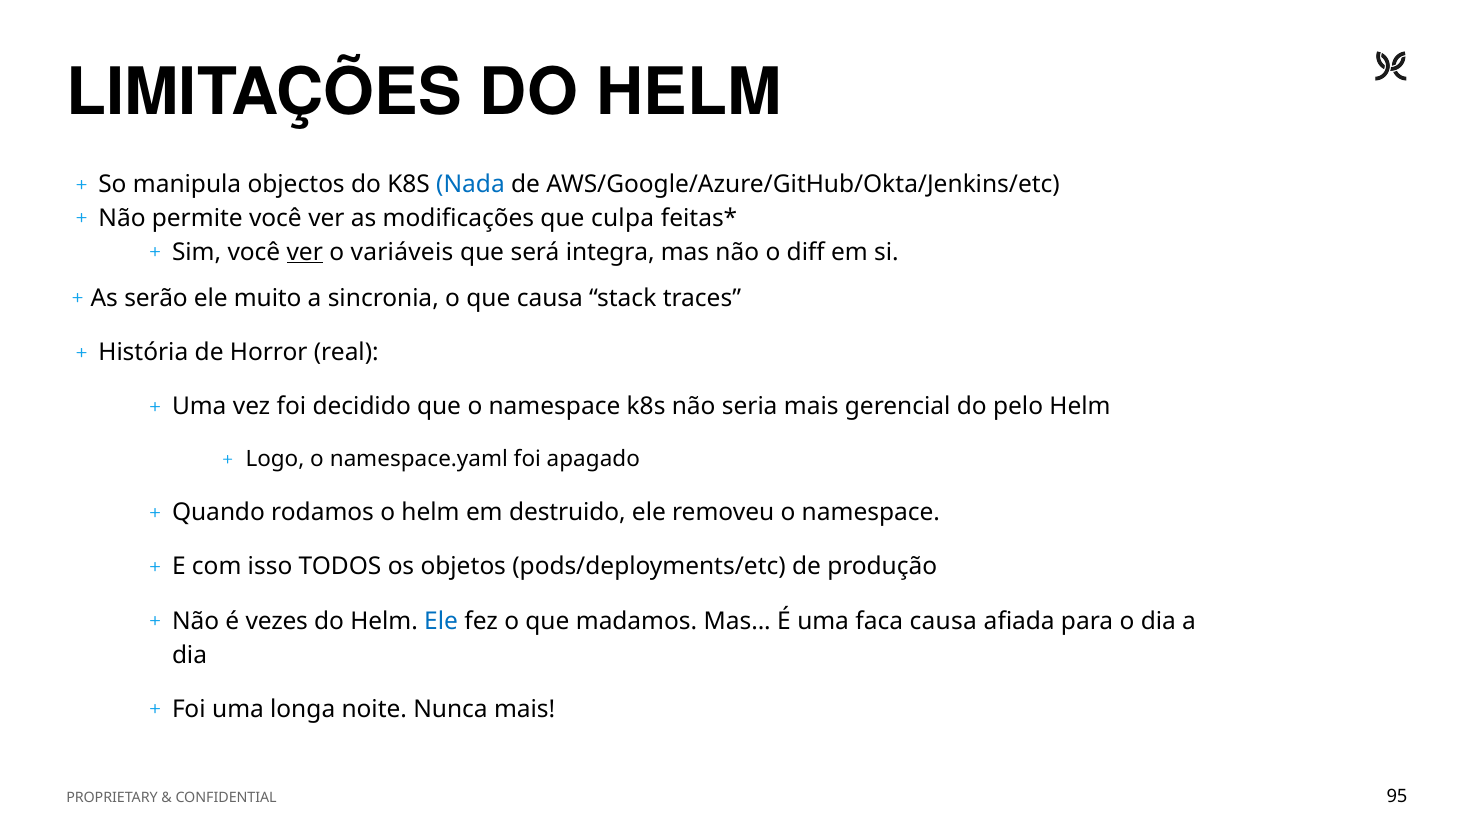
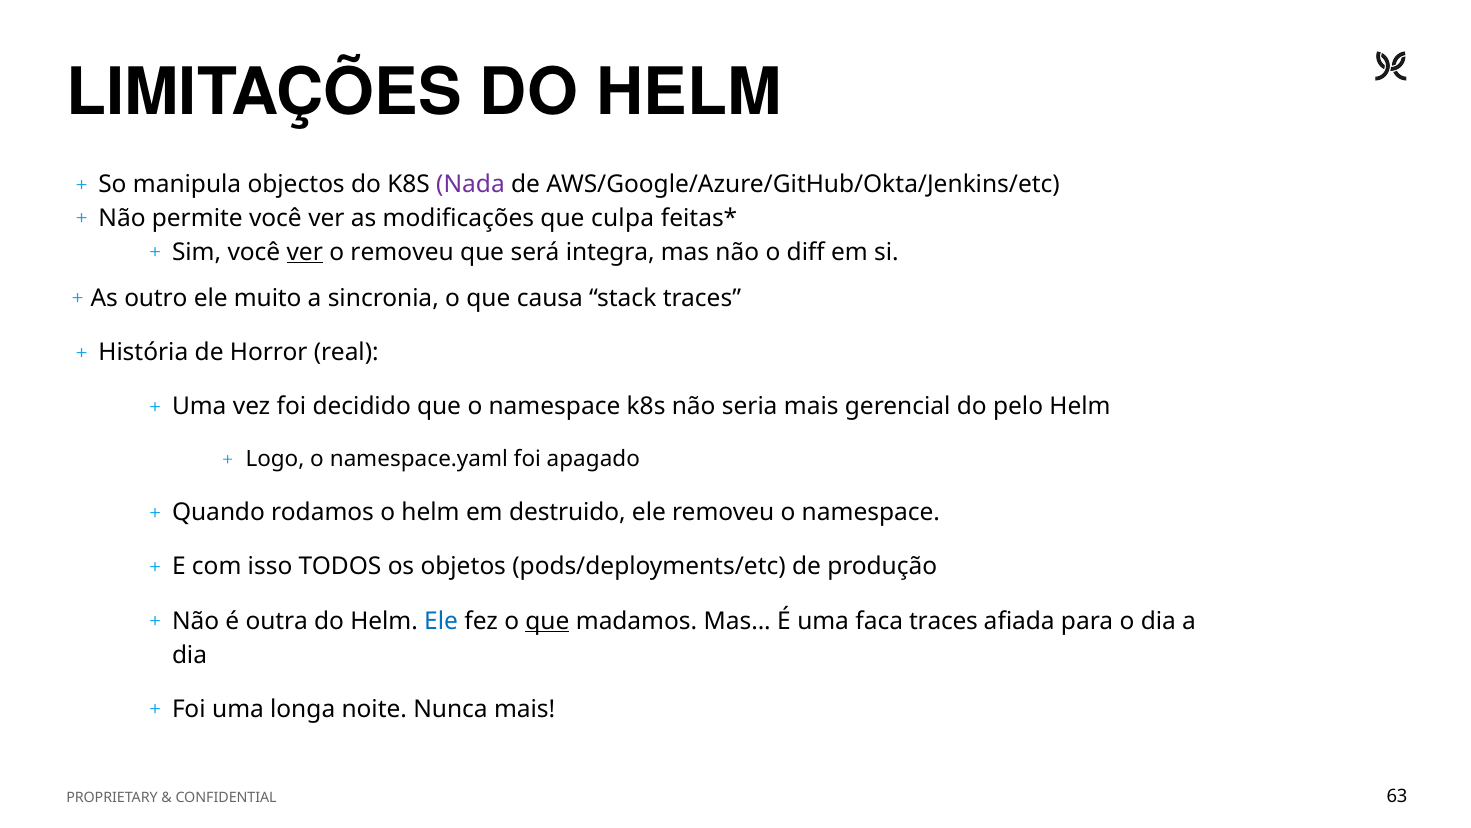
Nada colour: blue -> purple (470, 184)
o variáveis: variáveis -> removeu (402, 252)
serão: serão -> outro (156, 298)
vezes: vezes -> outra (277, 621)
que underline: none -> present (547, 621)
faca causa: causa -> traces (944, 621)
95: 95 -> 63 (1397, 796)
